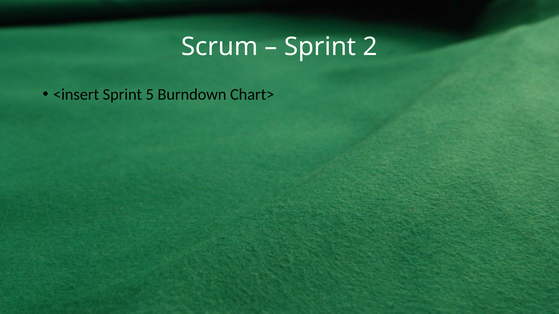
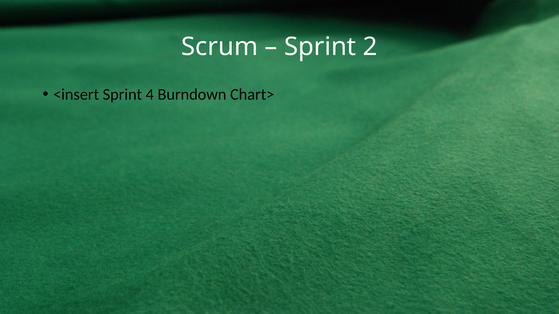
5: 5 -> 4 (150, 95)
